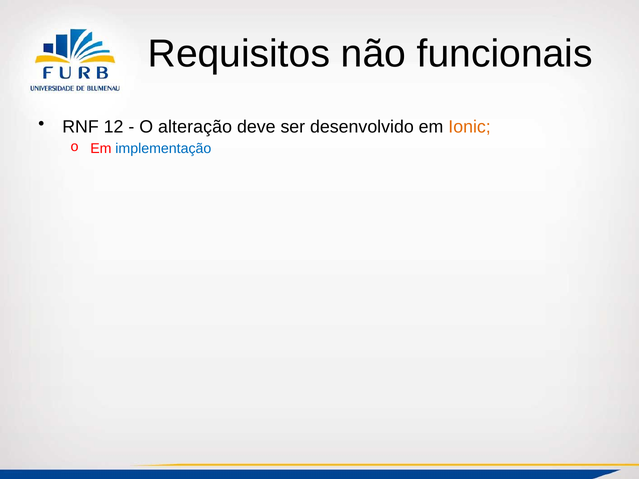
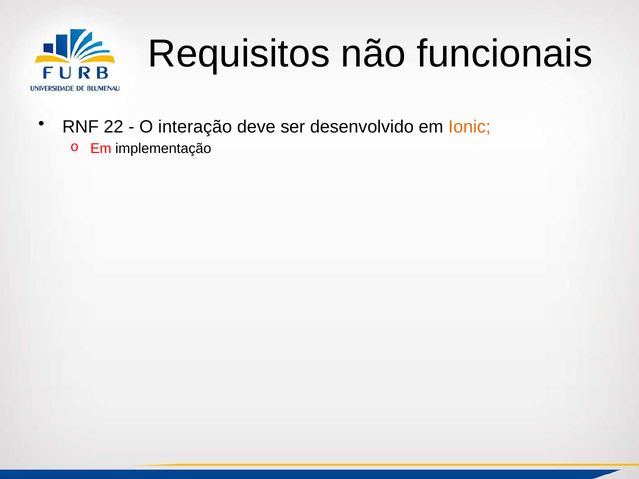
12: 12 -> 22 (114, 127)
alteração: alteração -> interação (195, 127)
implementação colour: blue -> black (163, 149)
